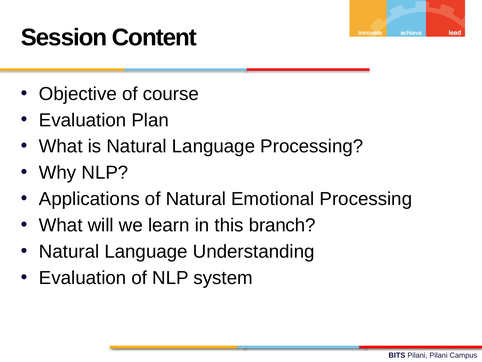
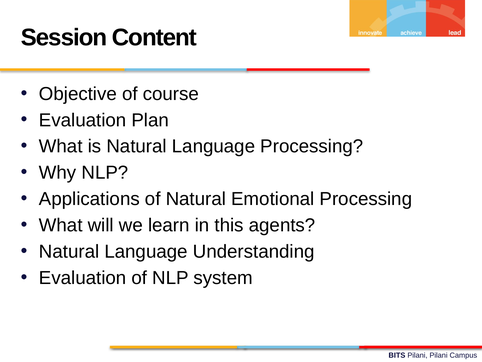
branch: branch -> agents (282, 225)
